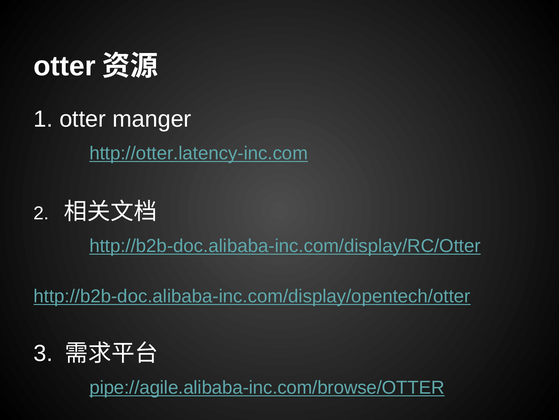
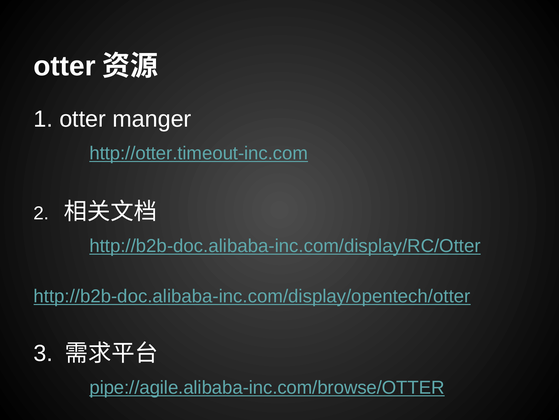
http://otter.latency-inc.com: http://otter.latency-inc.com -> http://otter.timeout-inc.com (199, 153)
